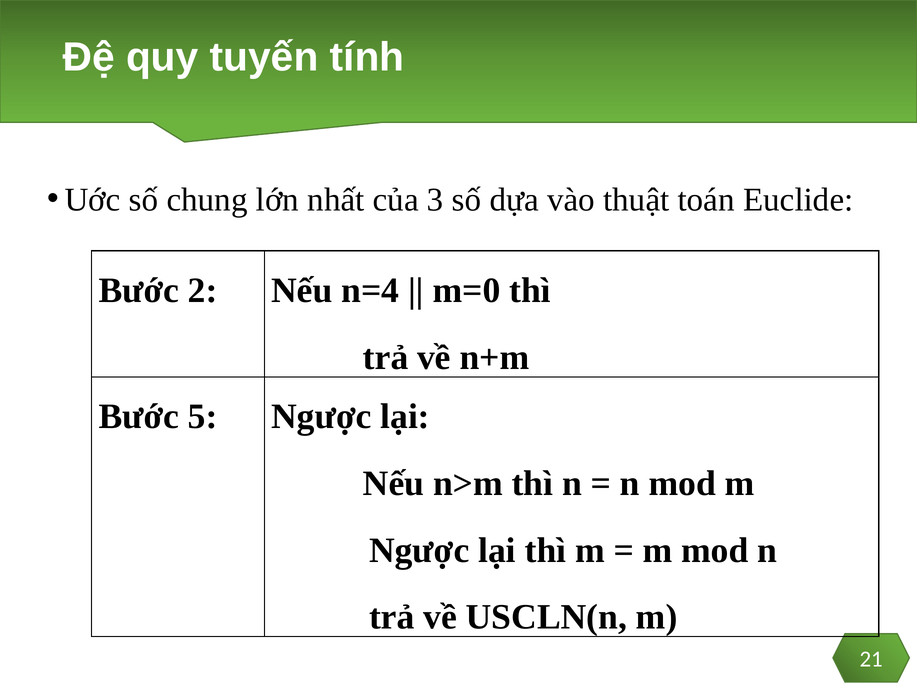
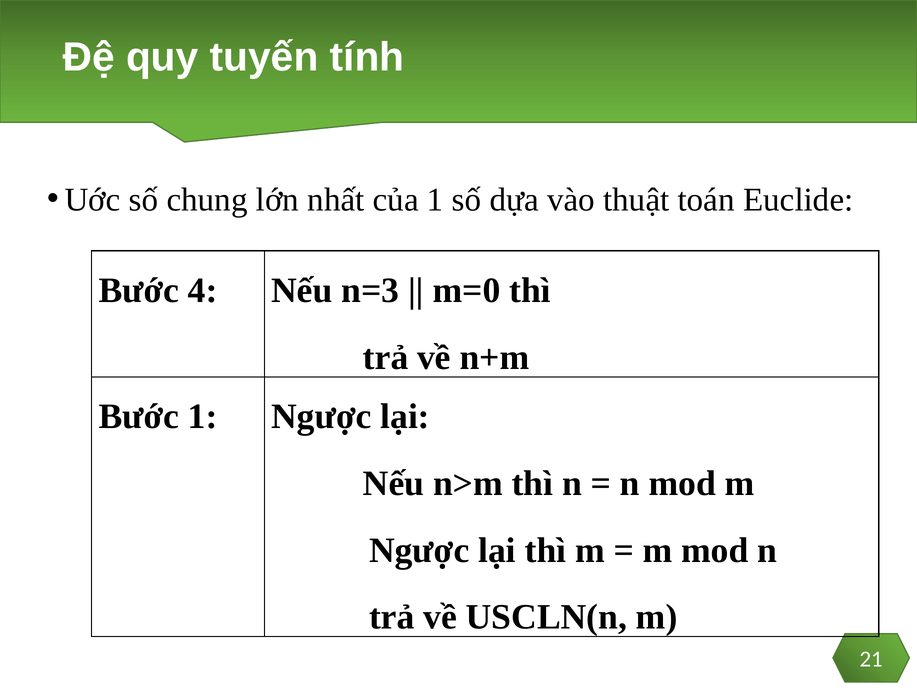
của 3: 3 -> 1 (435, 200)
2: 2 -> 4 (203, 290)
n=4: n=4 -> n=3 (370, 290)
Bước 5: 5 -> 1 (203, 416)
